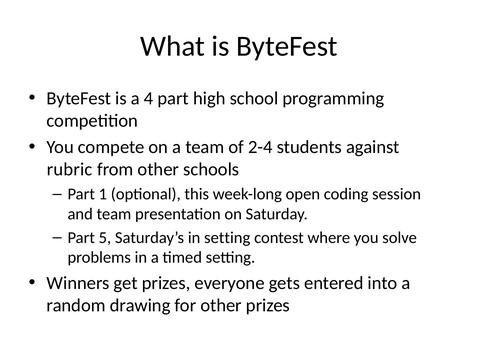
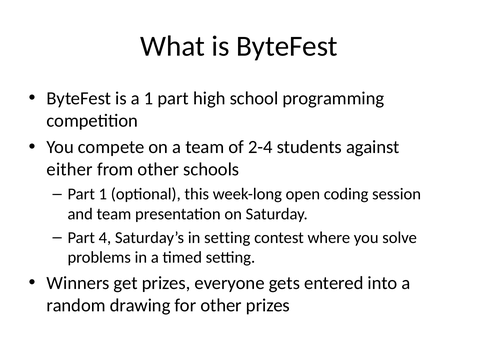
a 4: 4 -> 1 (149, 98)
rubric: rubric -> either (70, 170)
5: 5 -> 4 (105, 238)
